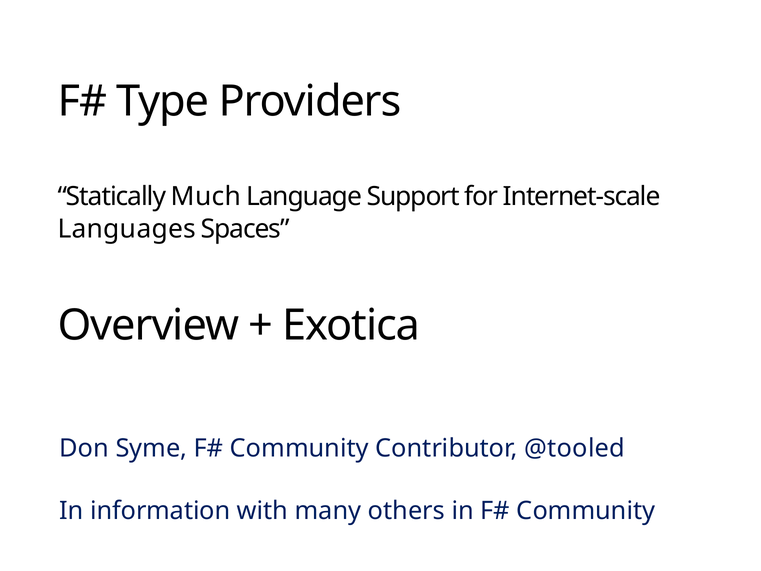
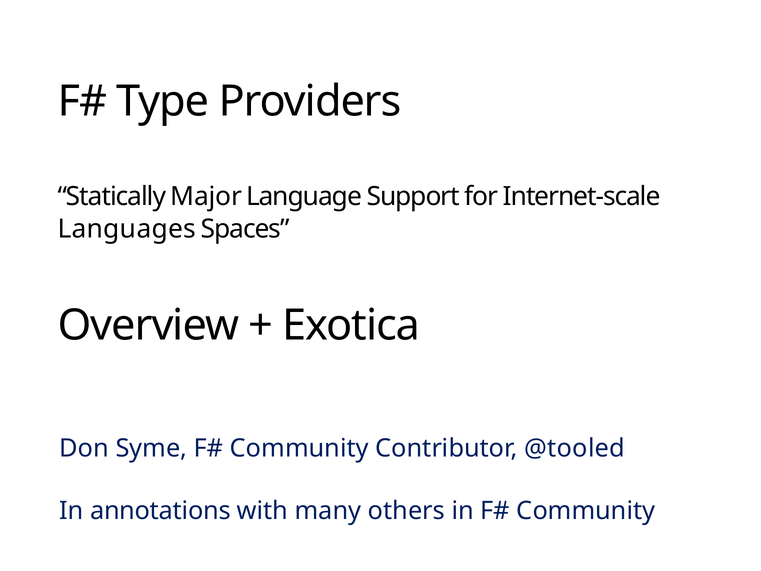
Much: Much -> Major (206, 197)
information: information -> annotations (160, 511)
